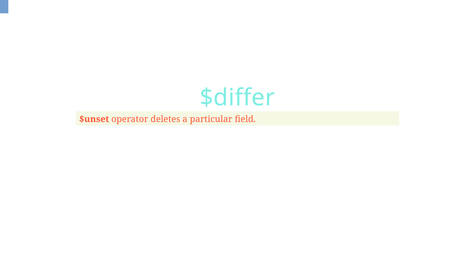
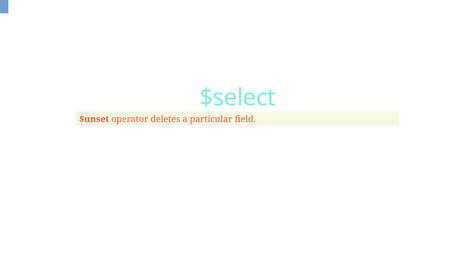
$differ: $differ -> $select (238, 98)
